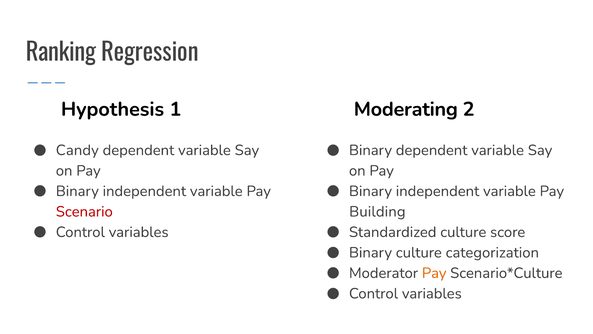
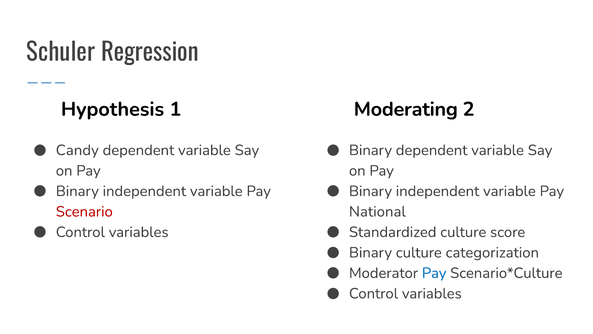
Ranking: Ranking -> Schuler (61, 53)
Building: Building -> National (377, 211)
Pay colour: orange -> blue (434, 273)
